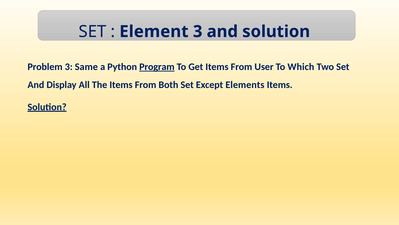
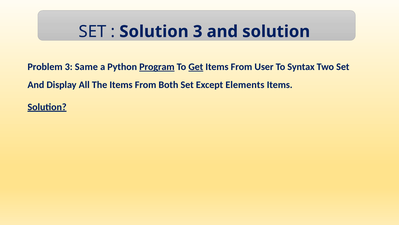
Element: Element -> Solution (154, 31)
Get underline: none -> present (196, 67)
Which: Which -> Syntax (301, 67)
